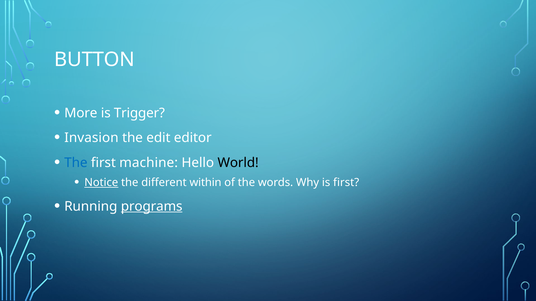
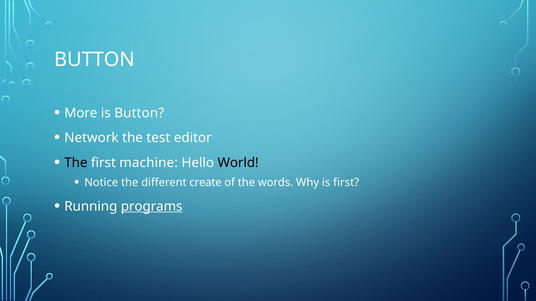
is Trigger: Trigger -> Button (139, 113)
Invasion: Invasion -> Network (91, 138)
edit: edit -> test (158, 138)
The colour: blue -> black (76, 163)
Notice underline: present -> none (101, 183)
within: within -> create (206, 183)
